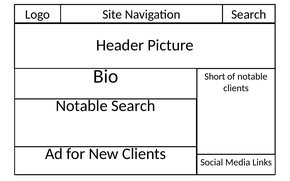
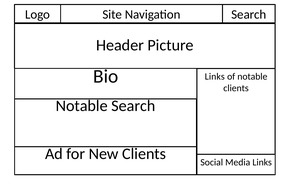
Short: Short -> Links (215, 77)
